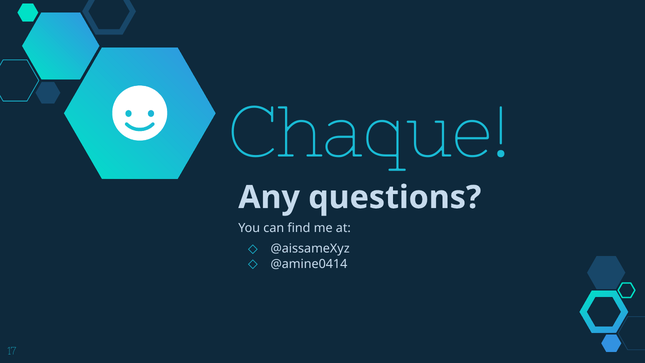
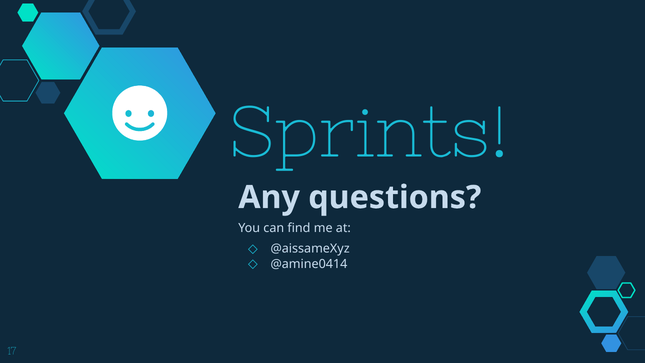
Chaque: Chaque -> Sprints (369, 133)
